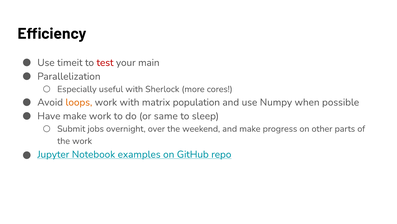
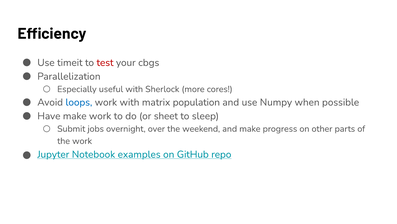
main: main -> cbgs (149, 62)
loops colour: orange -> blue (79, 102)
same: same -> sheet (166, 116)
